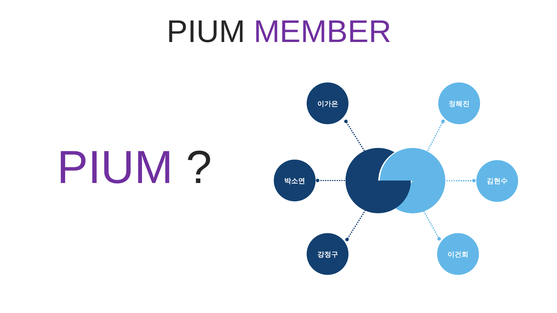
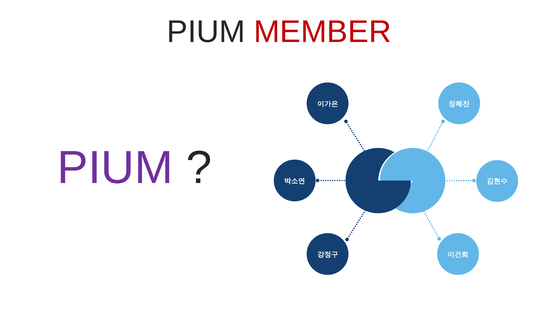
MEMBER colour: purple -> red (323, 32)
